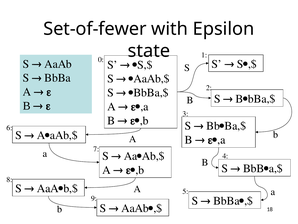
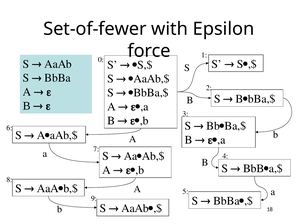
state: state -> force (149, 51)
